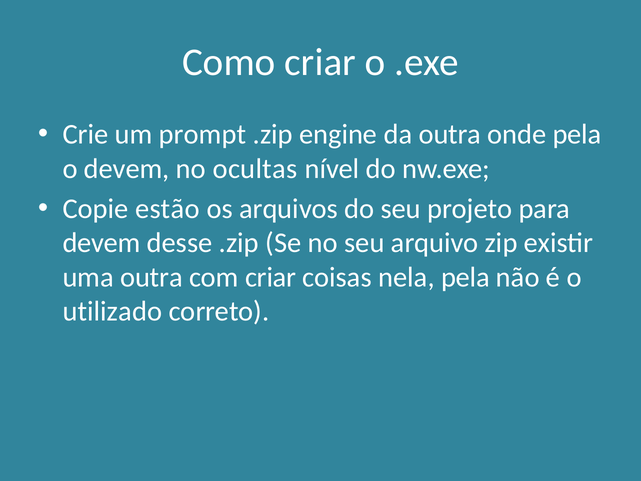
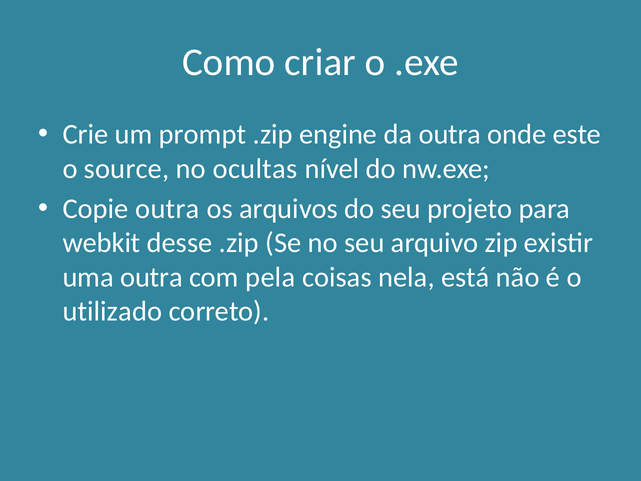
onde pela: pela -> este (577, 134)
o devem: devem -> source (127, 169)
Copie estão: estão -> outra (167, 209)
devem: devem -> webkit (102, 243)
com criar: criar -> pela (270, 277)
nela pela: pela -> está (465, 277)
